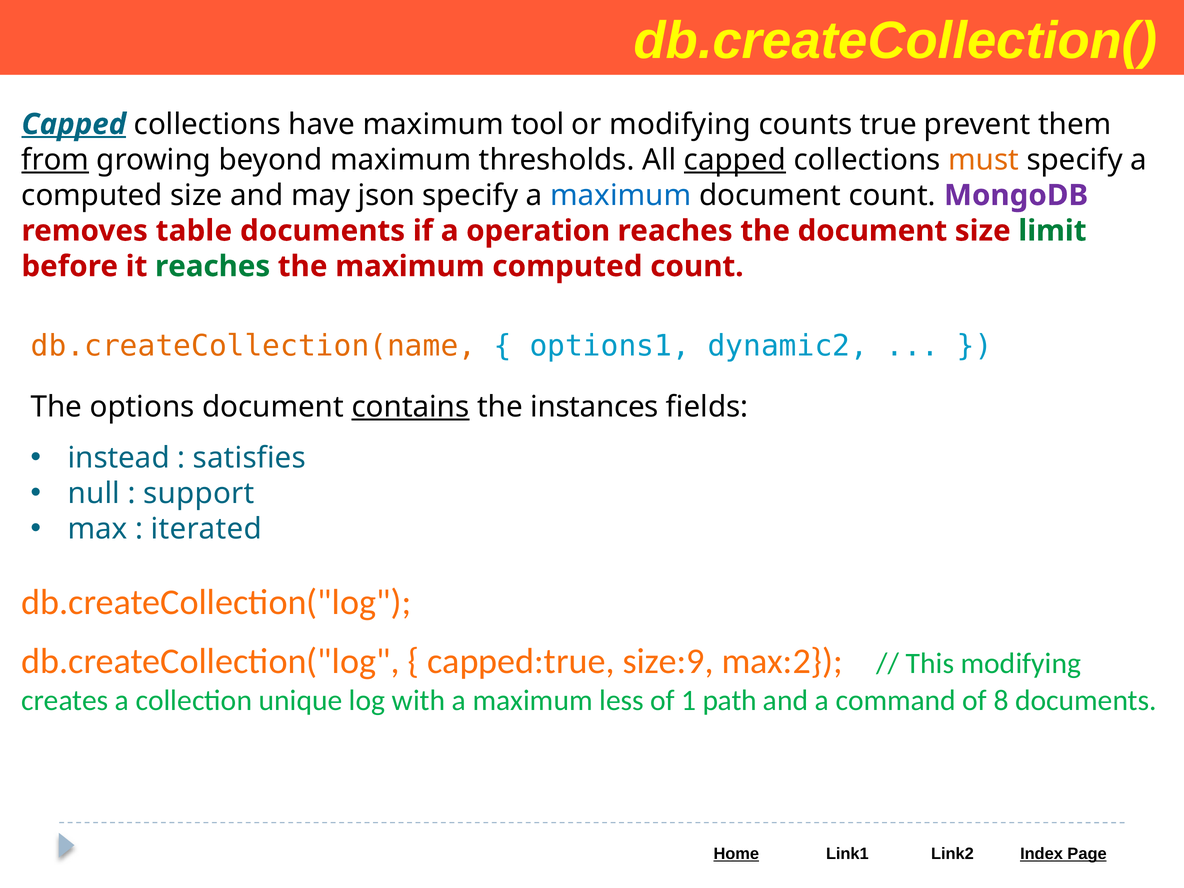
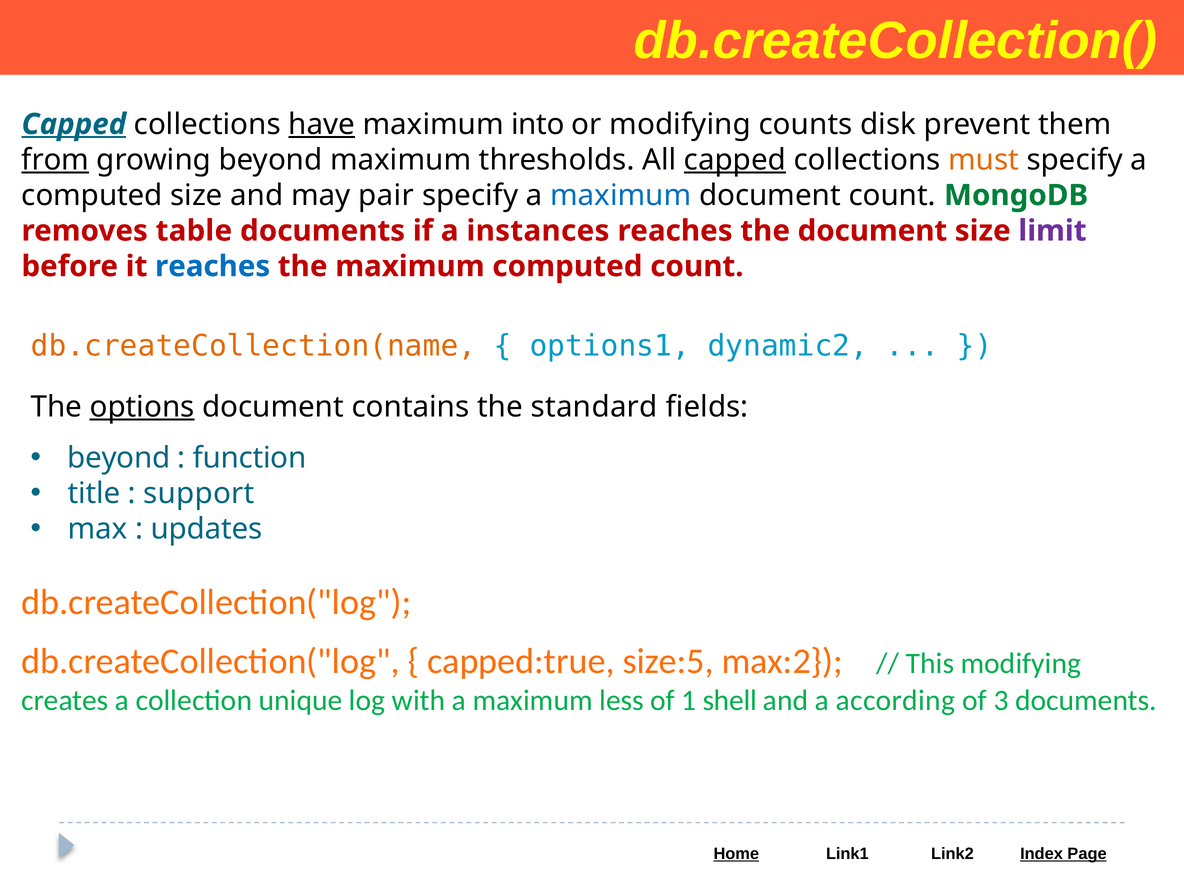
have underline: none -> present (322, 124)
tool: tool -> into (538, 124)
true: true -> disk (888, 124)
json: json -> pair (386, 195)
MongoDB colour: purple -> green (1016, 195)
operation: operation -> instances (538, 231)
limit colour: green -> purple (1053, 231)
reaches colour: green -> blue (213, 266)
options underline: none -> present (142, 407)
contains underline: present -> none (411, 407)
instances: instances -> standard (594, 407)
instead: instead -> beyond (119, 458)
satisfies: satisfies -> function (250, 458)
null: null -> title (94, 494)
iterated: iterated -> updates (207, 529)
size:9: size:9 -> size:5 (668, 661)
path: path -> shell (730, 700)
command: command -> according (895, 700)
8: 8 -> 3 (1001, 700)
